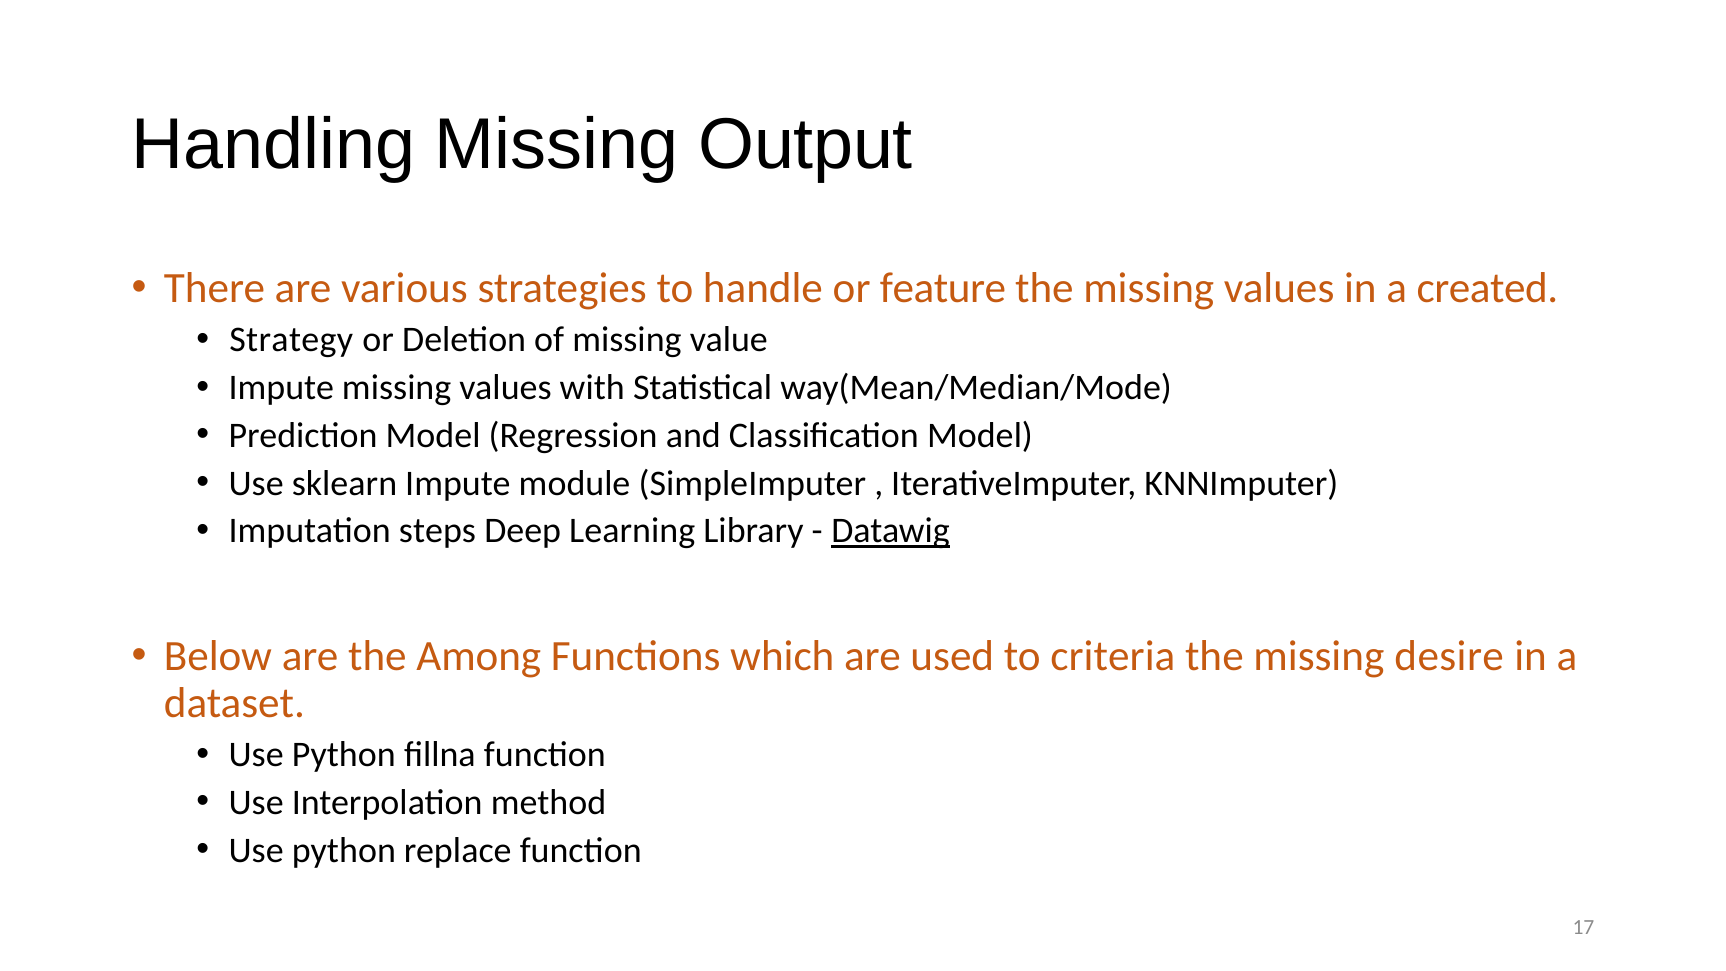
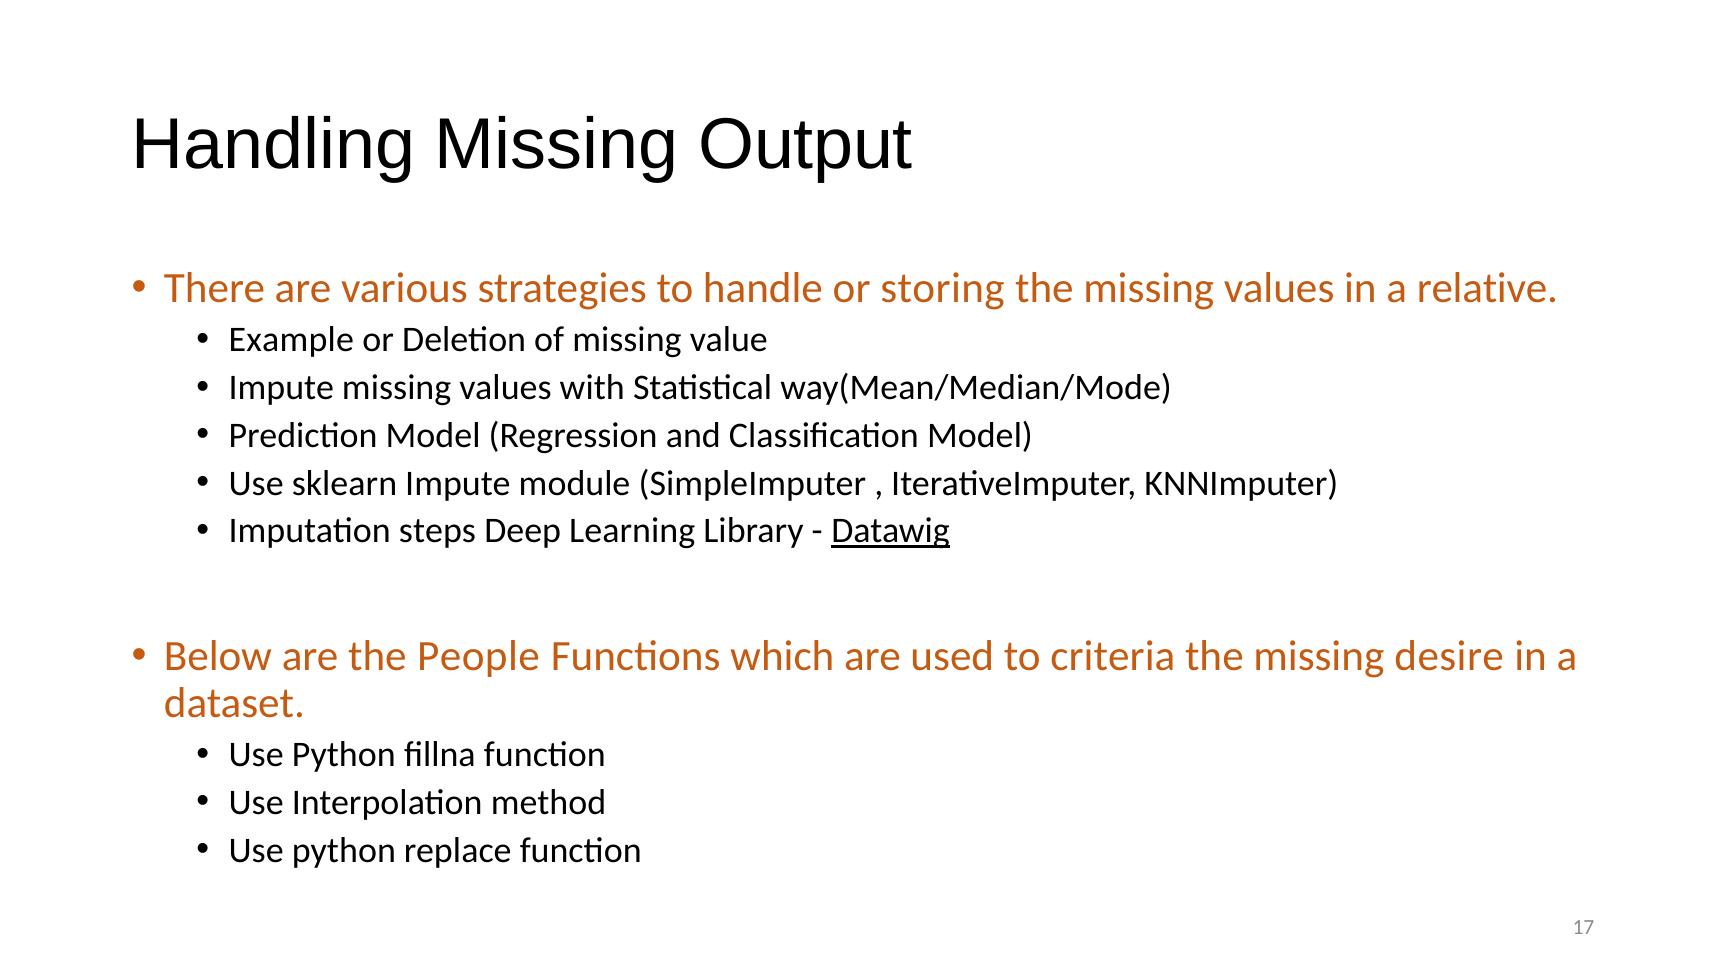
feature: feature -> storing (943, 288)
created: created -> relative (1487, 288)
Strategy: Strategy -> Example (291, 340)
Among: Among -> People (479, 656)
